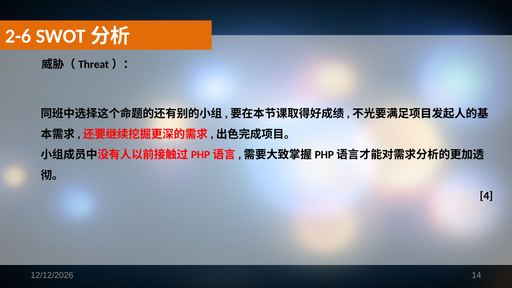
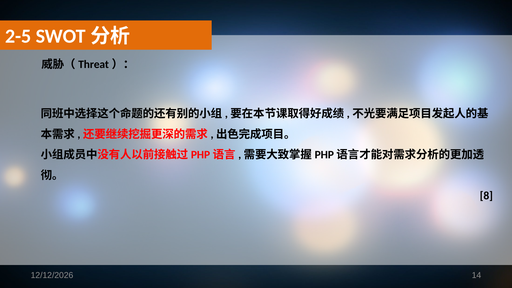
2-6: 2-6 -> 2-5 (18, 36)
4: 4 -> 8 (486, 196)
